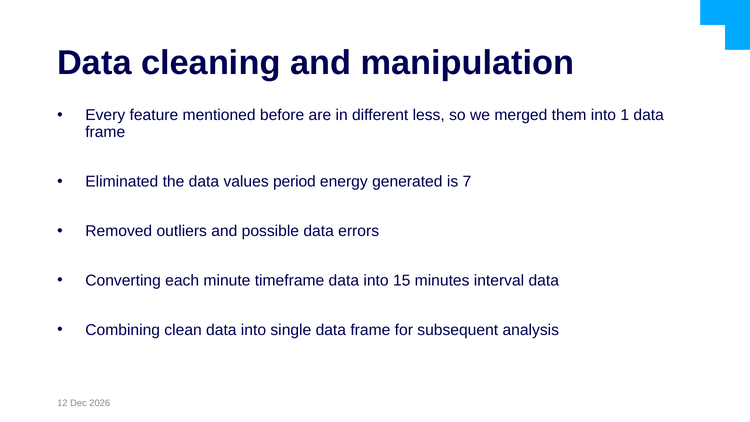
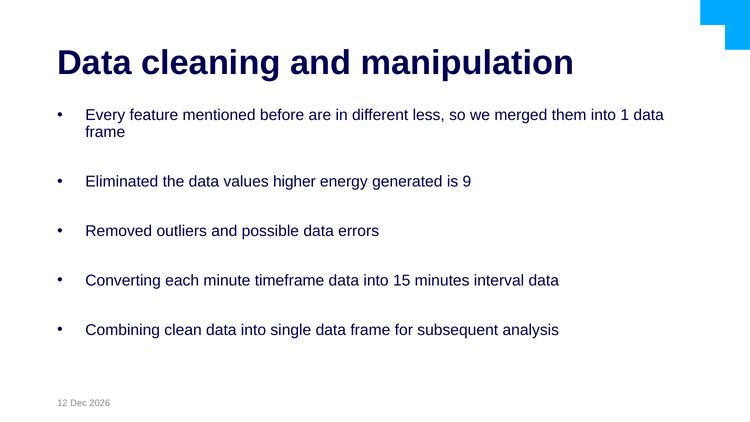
period: period -> higher (294, 182)
7: 7 -> 9 (467, 182)
